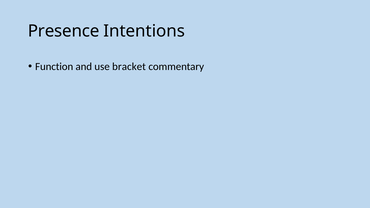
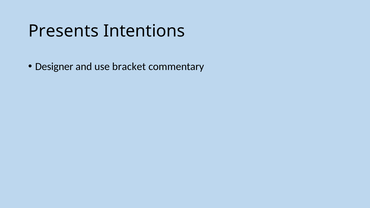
Presence: Presence -> Presents (63, 31)
Function: Function -> Designer (54, 67)
